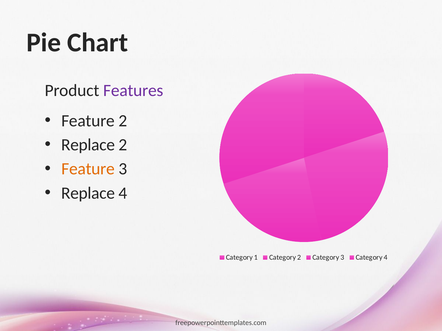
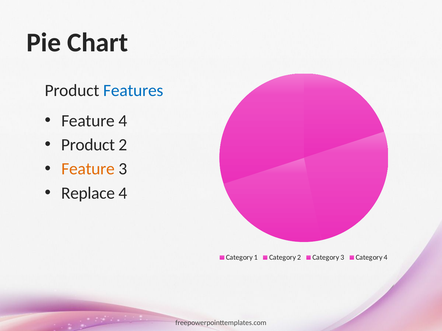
Features colour: purple -> blue (133, 91)
Feature 2: 2 -> 4 (123, 121)
Replace: Replace -> Product (88, 145)
